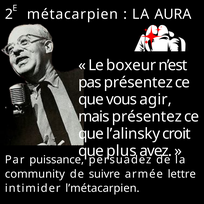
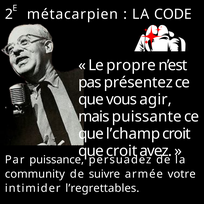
AURA: AURA -> CODE (173, 14)
boxeur: boxeur -> propre (131, 65)
mais présentez: présentez -> puissante (147, 117)
l’alinsky: l’alinsky -> l’champ (133, 134)
que plus: plus -> croit (122, 151)
lettre: lettre -> votre (182, 174)
l’métacarpien: l’métacarpien -> l’regrettables (102, 188)
